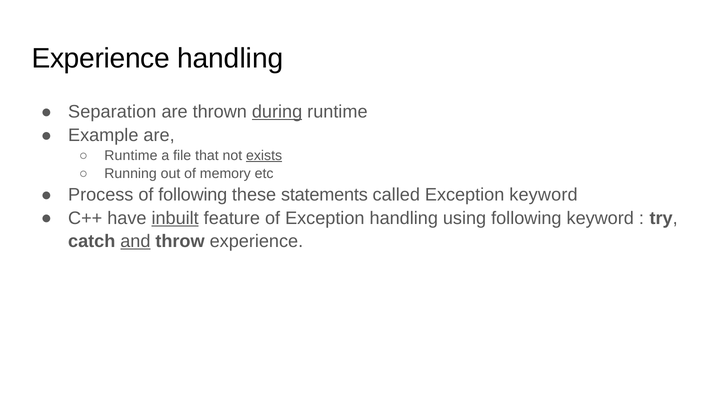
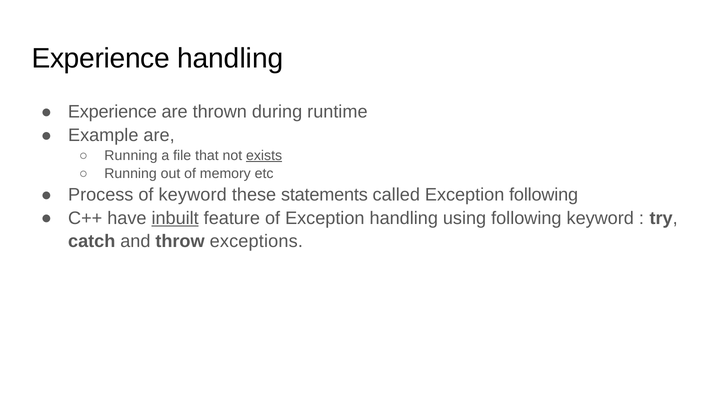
Separation: Separation -> Experience (112, 112)
during underline: present -> none (277, 112)
Runtime: Runtime -> Running (131, 156)
of following: following -> keyword (193, 195)
Exception keyword: keyword -> following (544, 195)
and underline: present -> none (135, 241)
throw experience: experience -> exceptions (256, 241)
